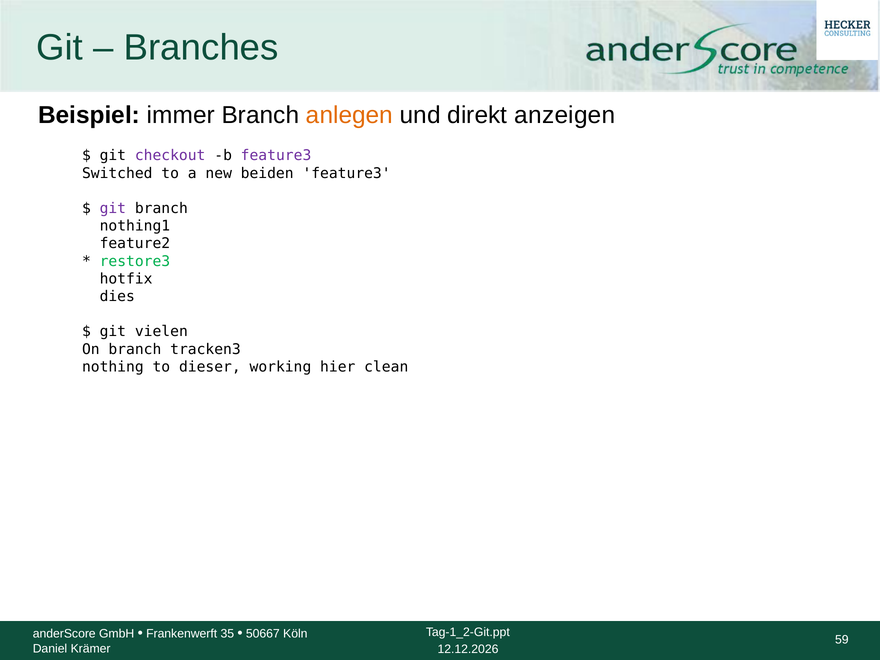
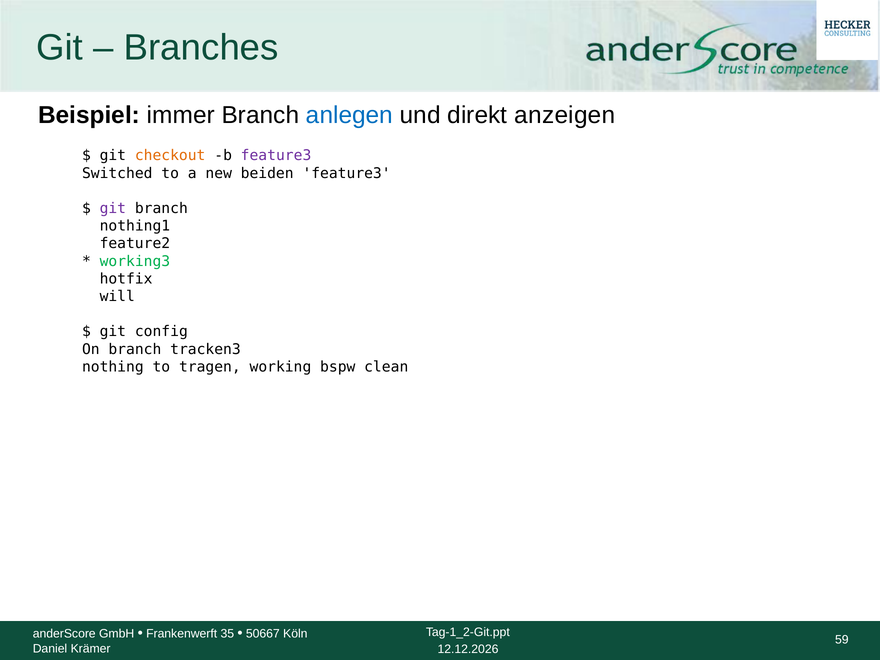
anlegen colour: orange -> blue (349, 115)
checkout colour: purple -> orange (170, 156)
restore3: restore3 -> working3 (135, 261)
dies: dies -> will (117, 296)
vielen: vielen -> config (161, 332)
dieser: dieser -> tragen (210, 367)
hier: hier -> bspw (338, 367)
